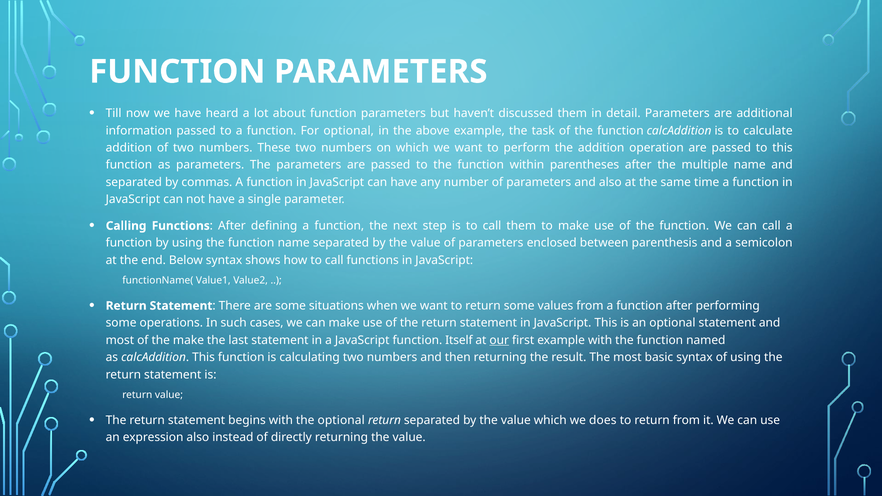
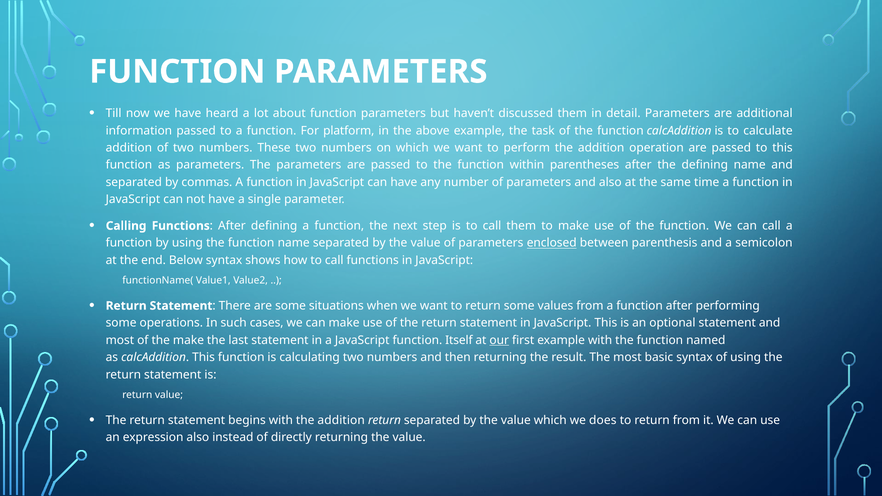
For optional: optional -> platform (349, 131)
the multiple: multiple -> defining (705, 165)
enclosed underline: none -> present (552, 243)
with the optional: optional -> addition (341, 420)
